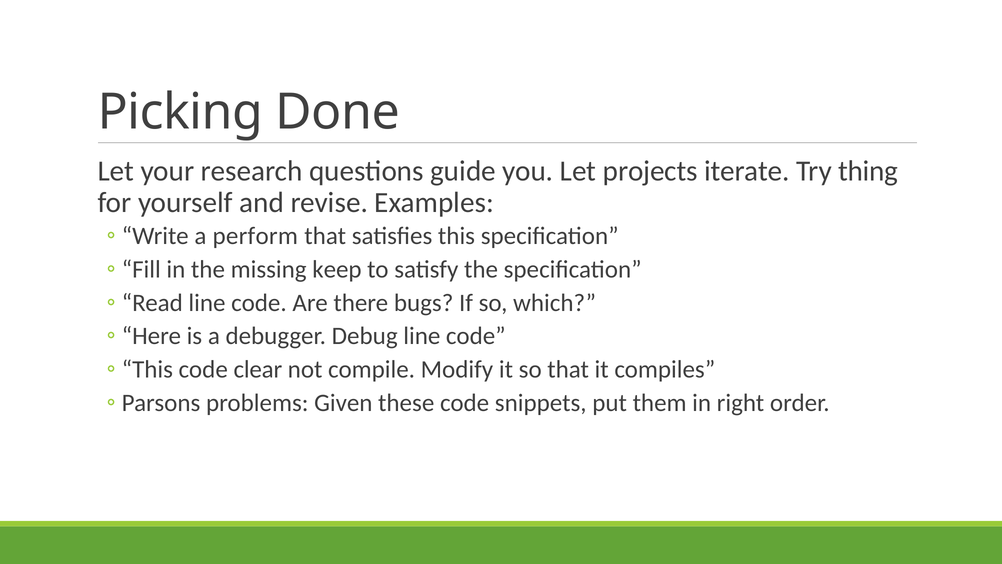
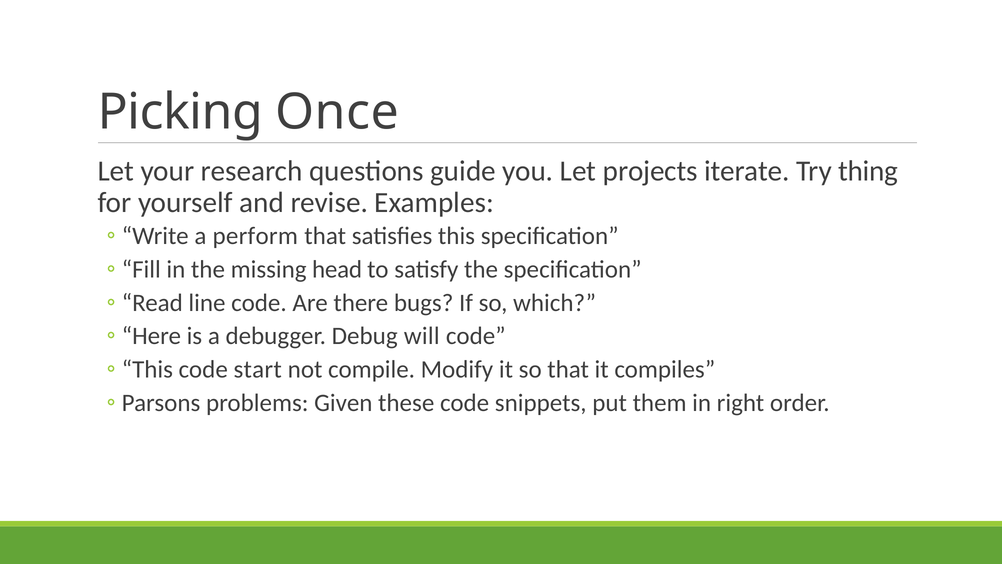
Done: Done -> Once (337, 112)
keep: keep -> head (337, 269)
Debug line: line -> will (422, 336)
clear: clear -> start (258, 369)
